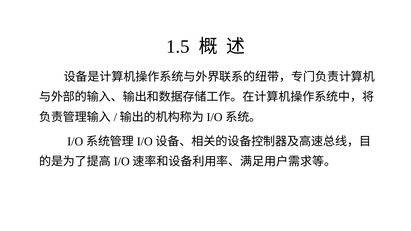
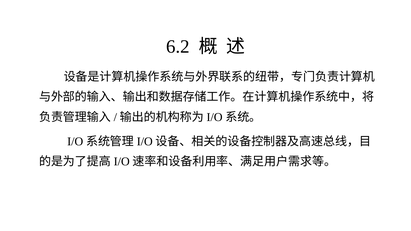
1.5: 1.5 -> 6.2 (178, 47)
